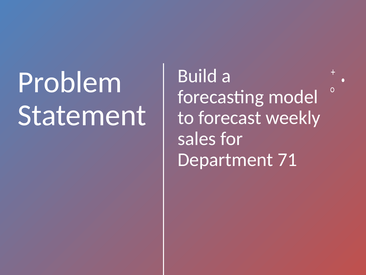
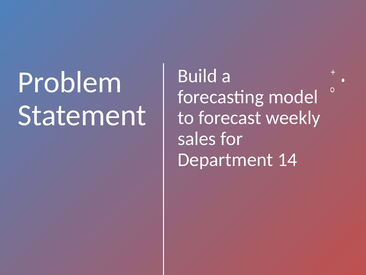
71: 71 -> 14 (287, 159)
